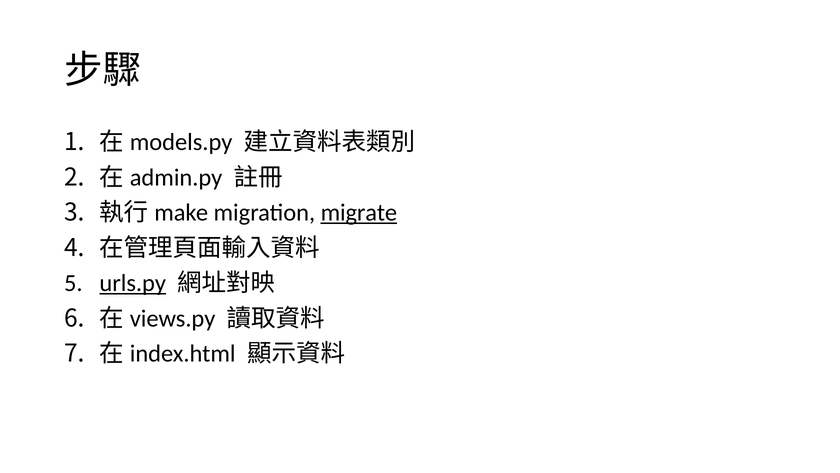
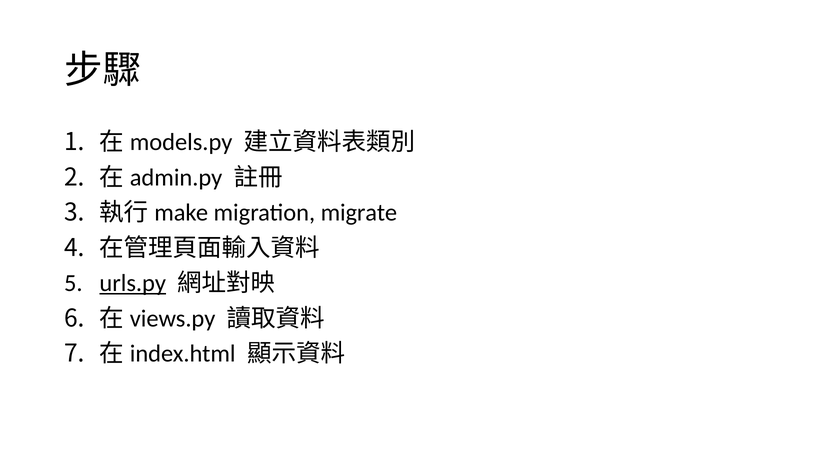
migrate underline: present -> none (359, 212)
